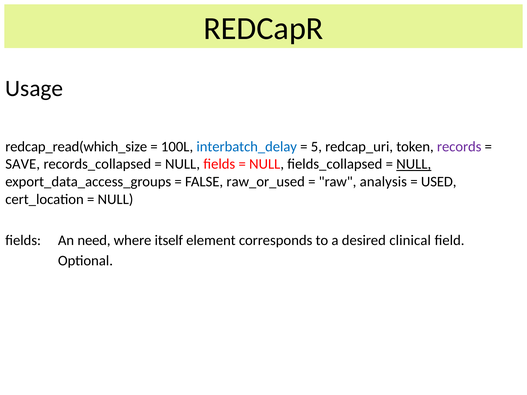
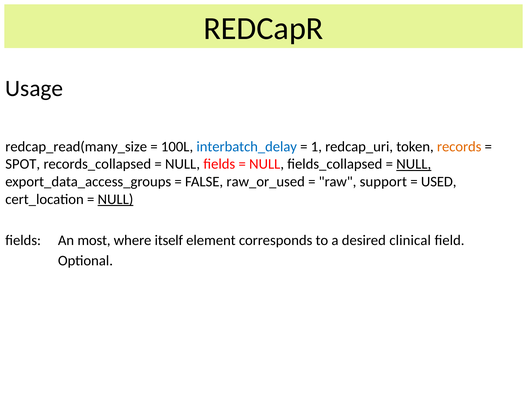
redcap_read(which_size: redcap_read(which_size -> redcap_read(many_size (76, 147)
5: 5 -> 1 (316, 147)
records colour: purple -> orange (459, 147)
SAVE: SAVE -> SPOT (23, 164)
analysis: analysis -> support (383, 182)
NULL underline: none -> present (115, 199)
need: need -> most (94, 240)
